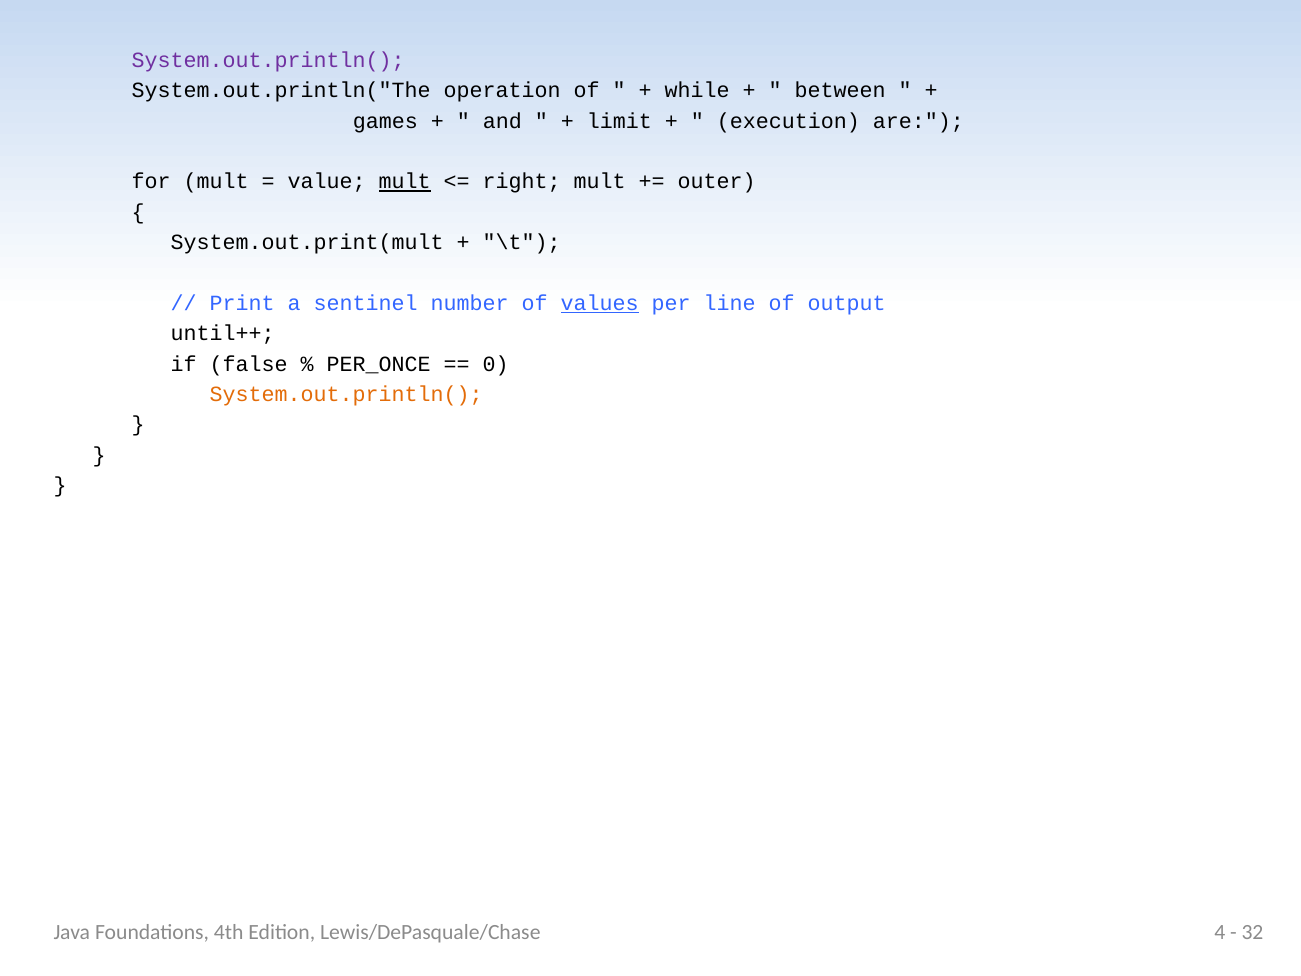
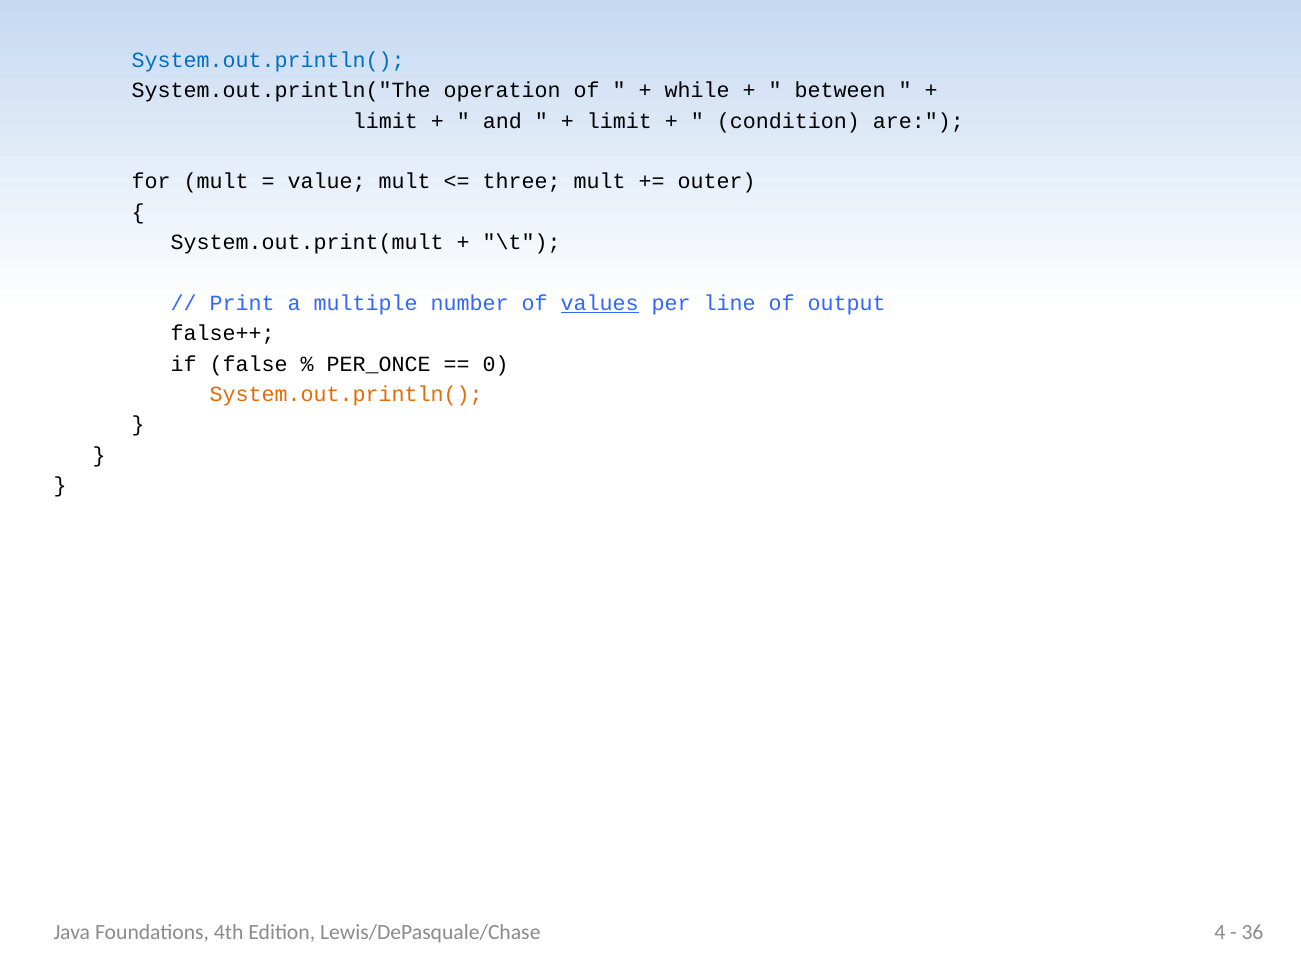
System.out.println( colour: purple -> blue (268, 60)
games: games -> limit (385, 121)
execution: execution -> condition (788, 121)
mult underline: present -> none (405, 182)
right: right -> three (522, 182)
sentinel: sentinel -> multiple (366, 303)
until++: until++ -> false++ (223, 333)
32: 32 -> 36 (1253, 932)
